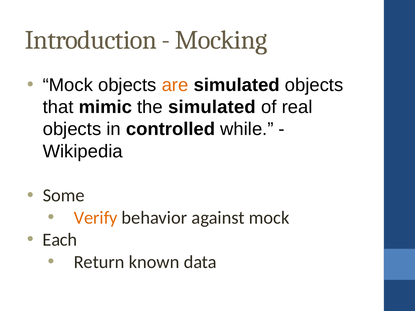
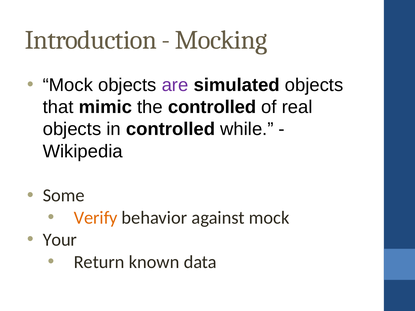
are colour: orange -> purple (175, 85)
the simulated: simulated -> controlled (212, 107)
Each: Each -> Your (60, 240)
